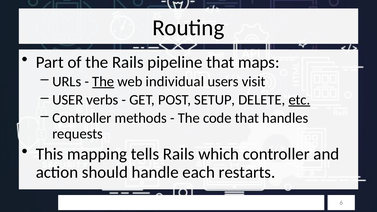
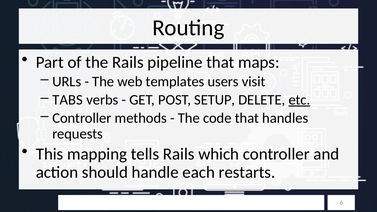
The underline: present -> none (103, 81)
individual: individual -> templates (175, 81)
USER: USER -> TABS (68, 100)
